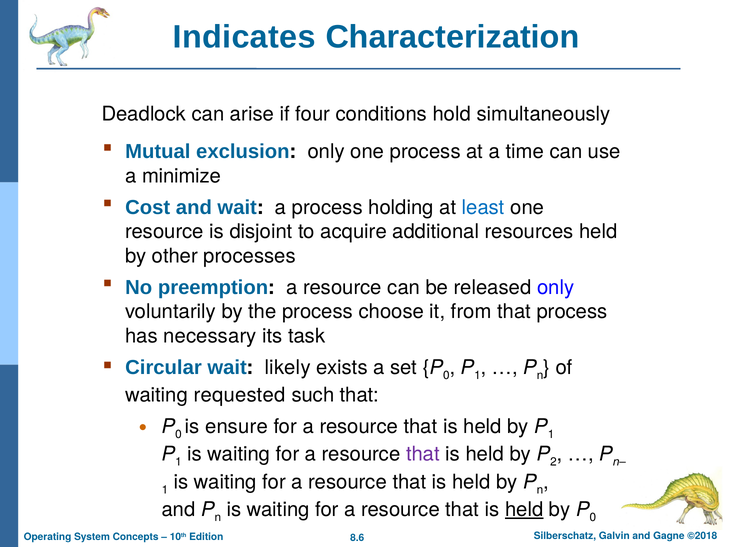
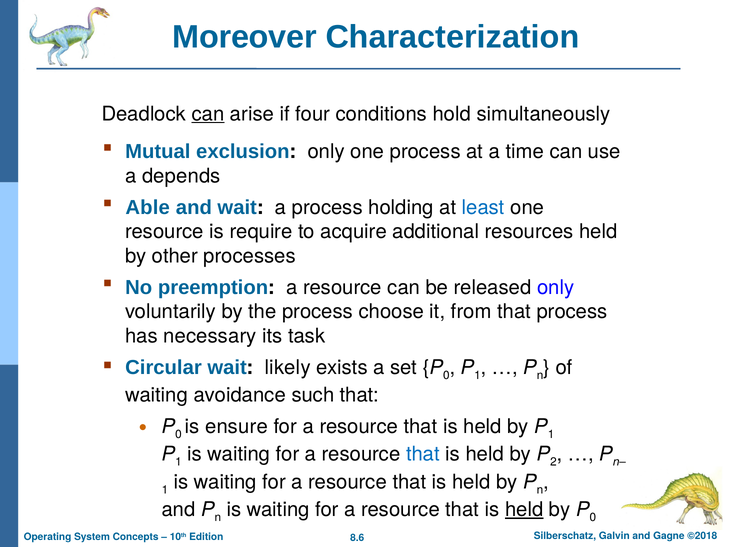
Indicates: Indicates -> Moreover (245, 37)
can underline: none -> present (208, 114)
minimize: minimize -> depends (181, 176)
Cost: Cost -> Able (148, 207)
disjoint: disjoint -> require (261, 232)
requested: requested -> avoidance (240, 395)
that colour: purple -> blue (423, 454)
